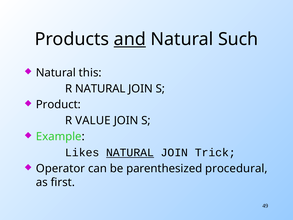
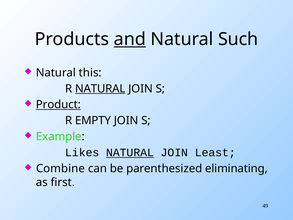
NATURAL underline: none -> present (100, 89)
Product underline: none -> present (58, 105)
VALUE: VALUE -> EMPTY (93, 120)
Trick: Trick -> Least (215, 152)
Operator: Operator -> Combine (60, 168)
procedural: procedural -> eliminating (236, 168)
